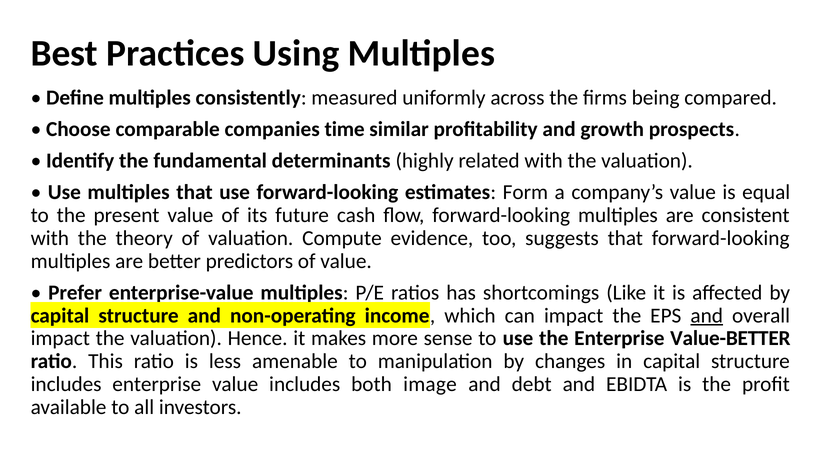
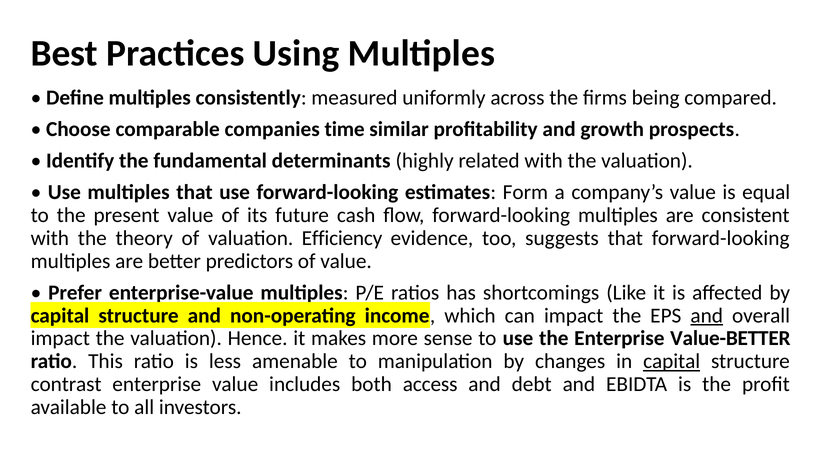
Compute: Compute -> Efficiency (342, 238)
capital underline: none -> present (672, 362)
includes: includes -> contrast (66, 385)
image: image -> access (430, 385)
